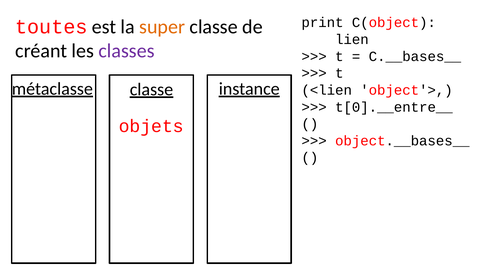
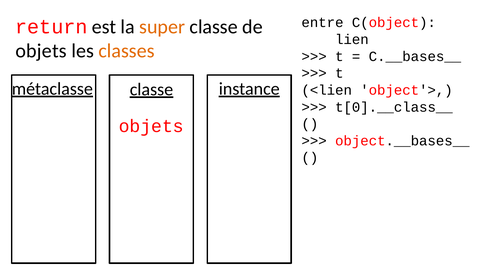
print: print -> entre (323, 23)
toutes: toutes -> return (51, 27)
créant: créant -> objets (41, 51)
classes colour: purple -> orange (127, 51)
t[0].__entre__: t[0].__entre__ -> t[0].__class__ (394, 107)
